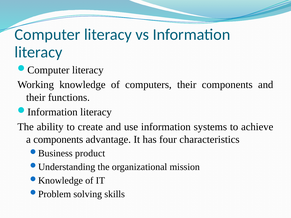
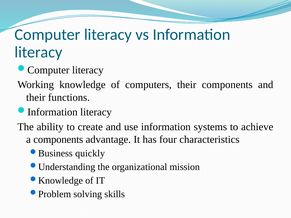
product: product -> quickly (90, 154)
